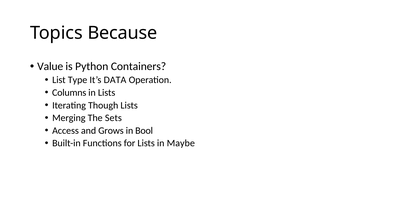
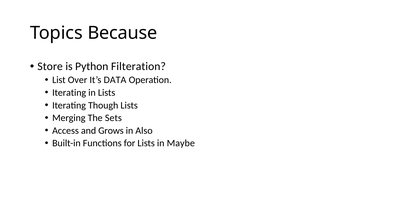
Value: Value -> Store (50, 67)
Containers: Containers -> Filteration (138, 67)
Type: Type -> Over (78, 80)
Columns: Columns -> Iterating (69, 93)
Bool: Bool -> Also (144, 131)
